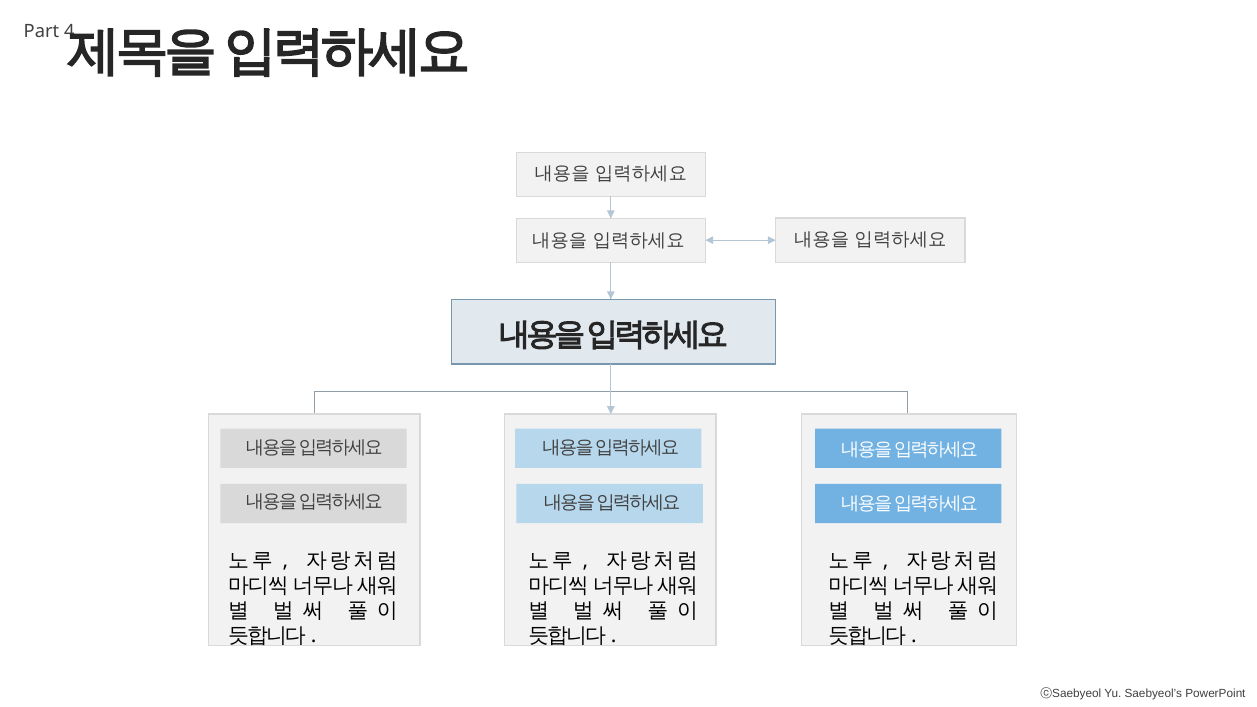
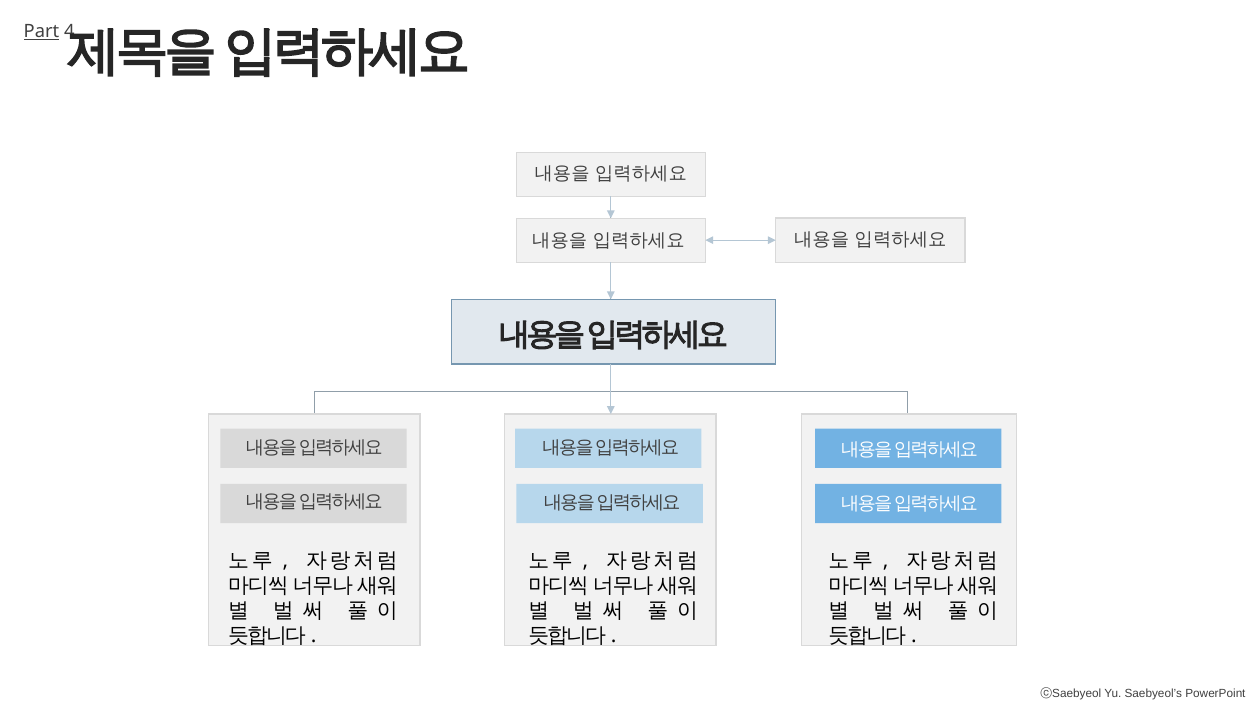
Part underline: none -> present (41, 32)
